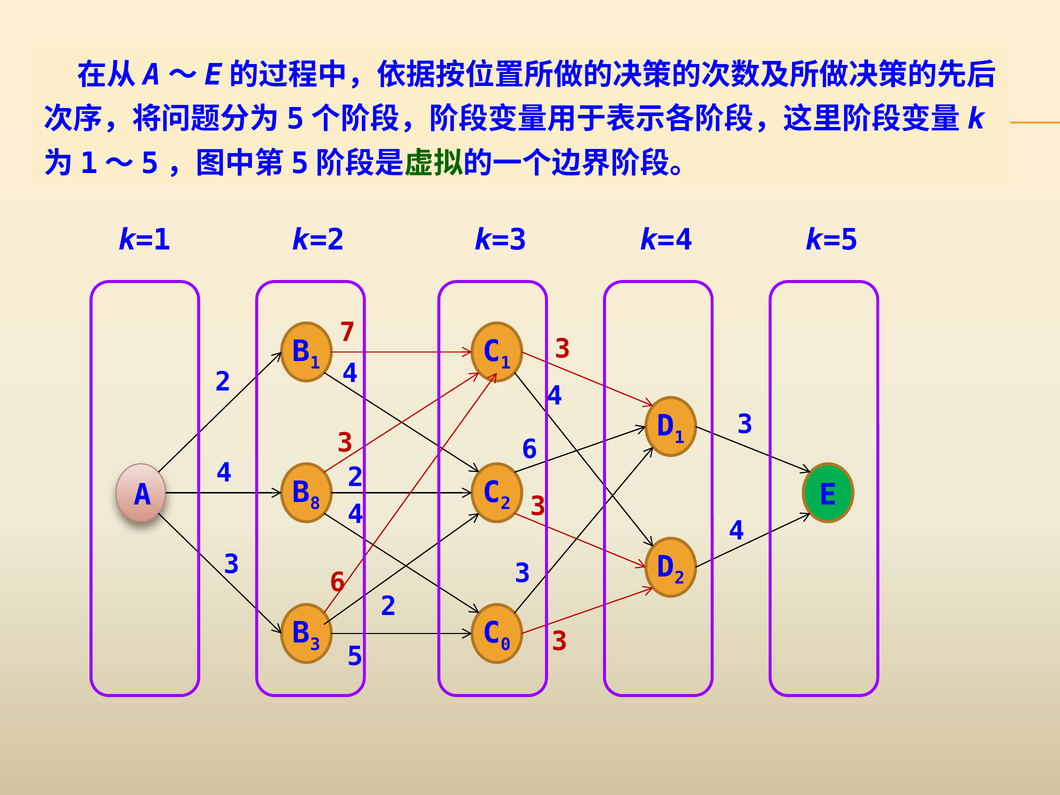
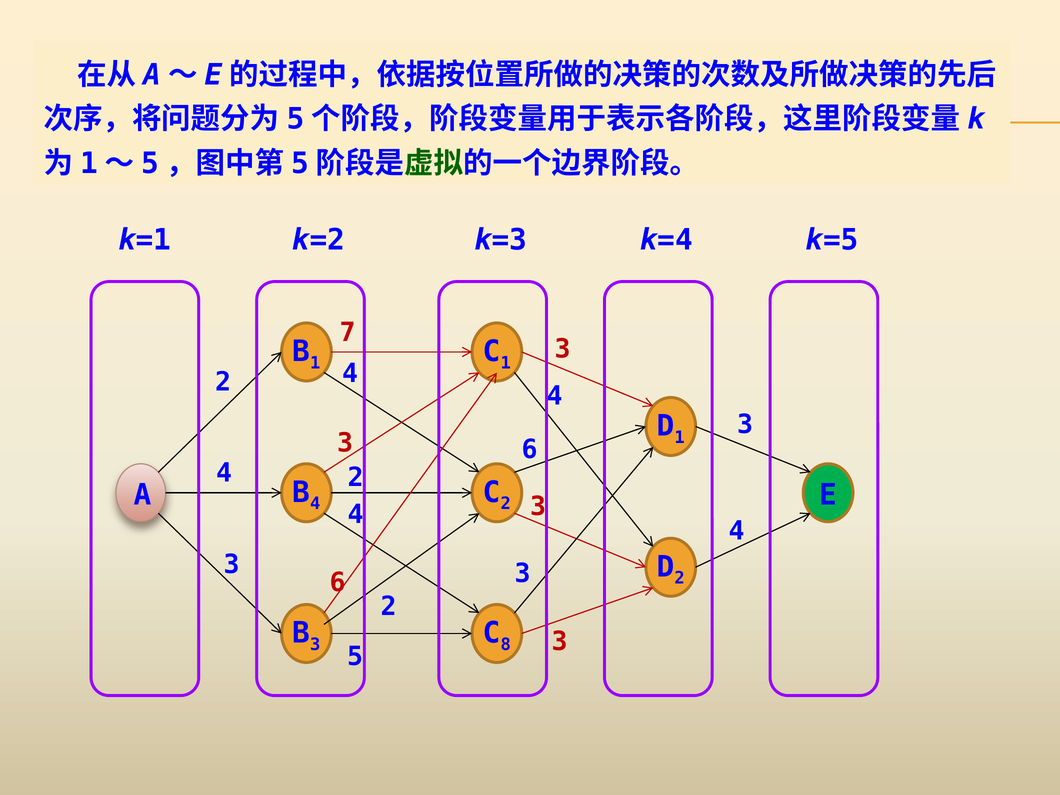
8: 8 -> 4 (315, 504)
0: 0 -> 8 (506, 645)
